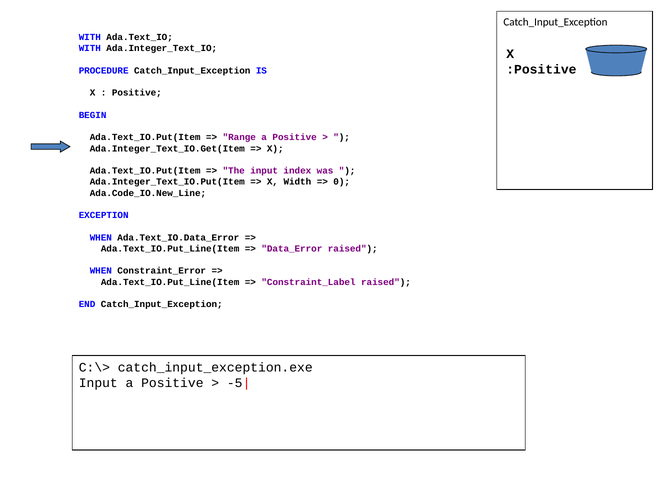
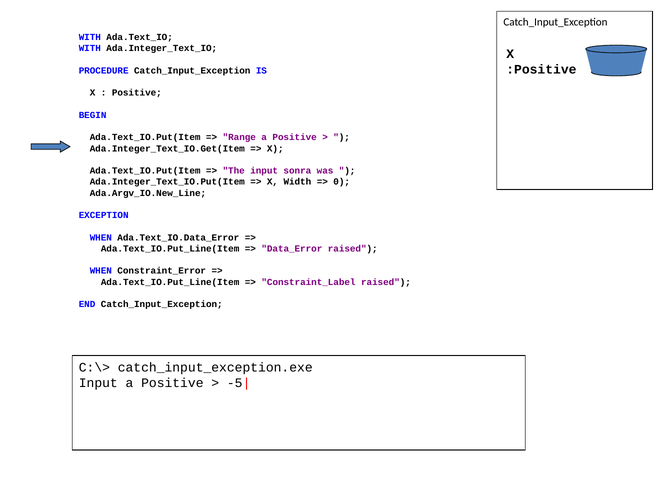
index: index -> sonra (297, 171)
Ada.Code_IO.New_Line: Ada.Code_IO.New_Line -> Ada.Argv_IO.New_Line (148, 193)
